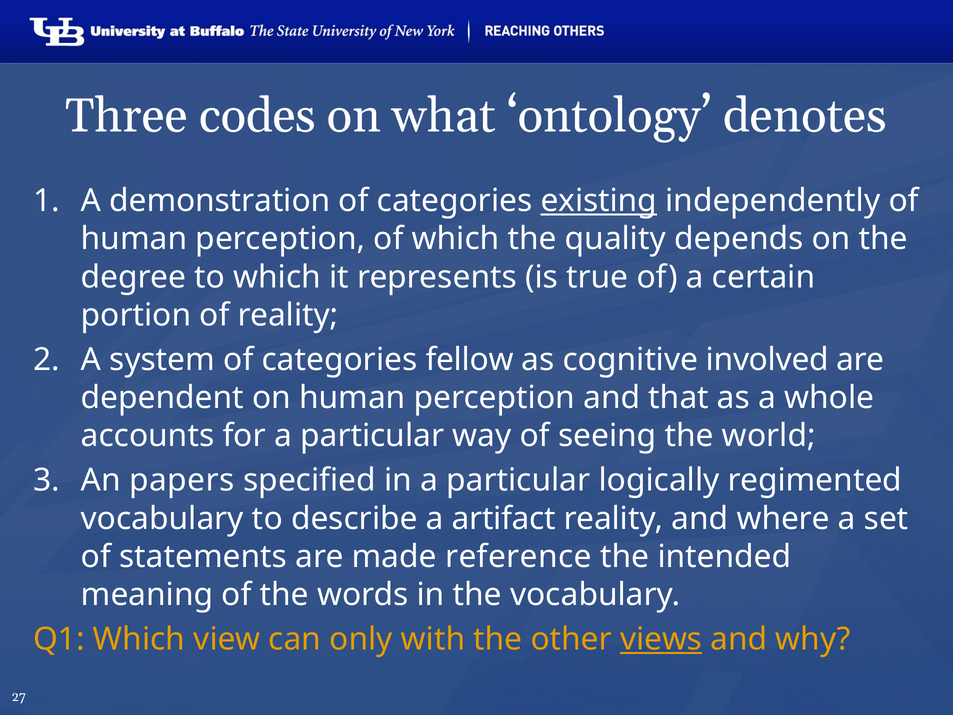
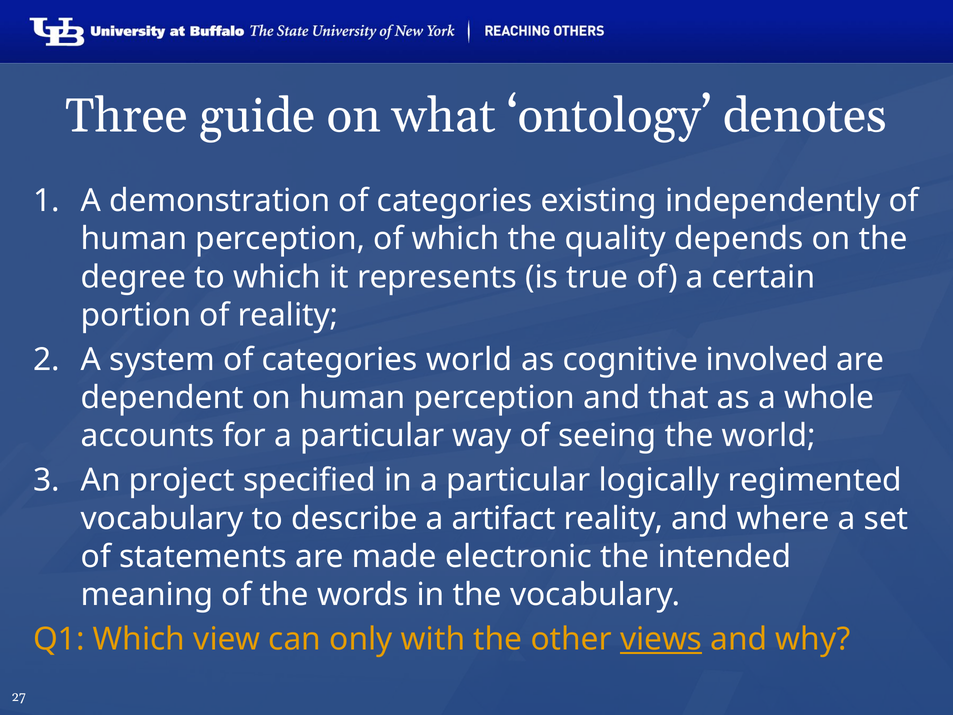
codes: codes -> guide (257, 116)
existing underline: present -> none (599, 201)
categories fellow: fellow -> world (469, 360)
papers: papers -> project (182, 480)
reference: reference -> electronic (519, 556)
